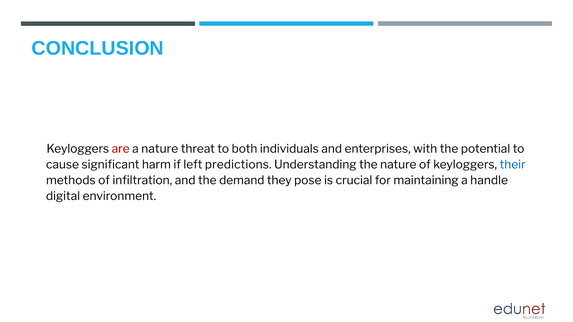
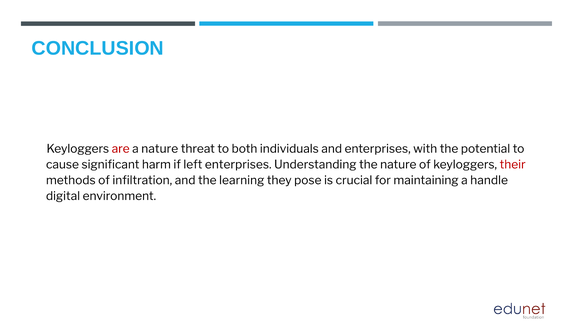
left predictions: predictions -> enterprises (238, 165)
their colour: blue -> red (513, 165)
demand: demand -> learning (242, 180)
